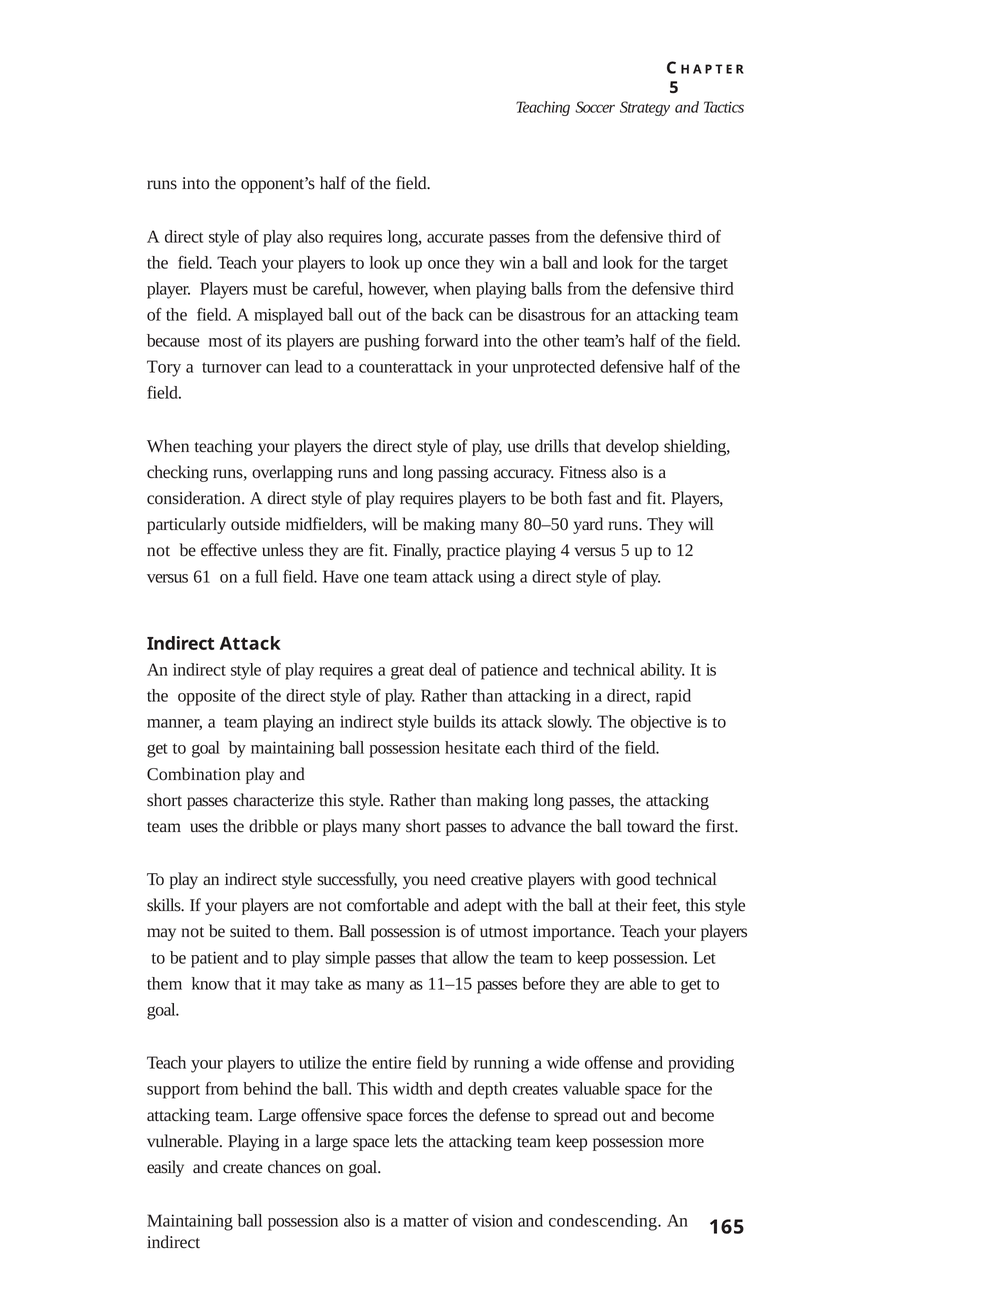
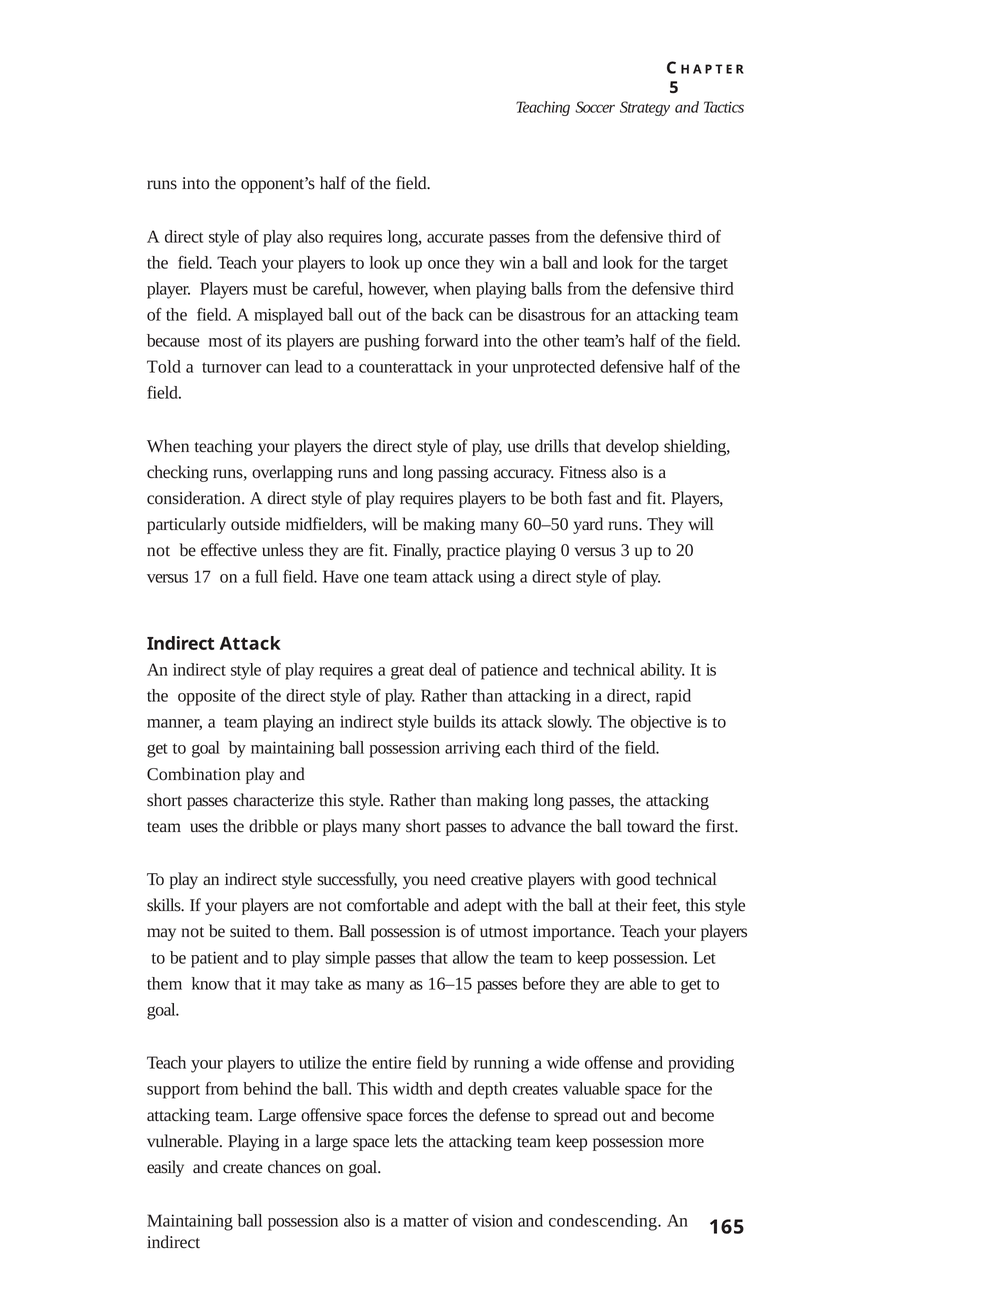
Tory: Tory -> Told (164, 367)
80–50: 80–50 -> 60–50 (546, 524)
4: 4 -> 0 (565, 550)
versus 5: 5 -> 3 (625, 550)
12: 12 -> 20 (685, 550)
61: 61 -> 17 (202, 577)
hesitate: hesitate -> arriving (473, 748)
11–15: 11–15 -> 16–15 (450, 983)
